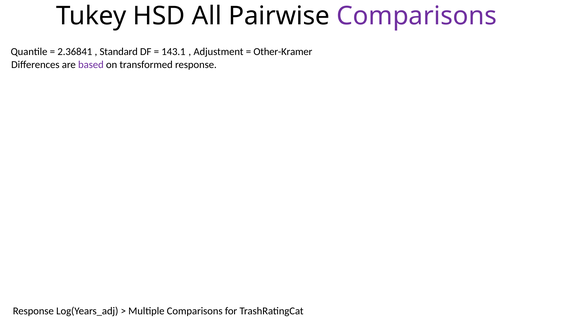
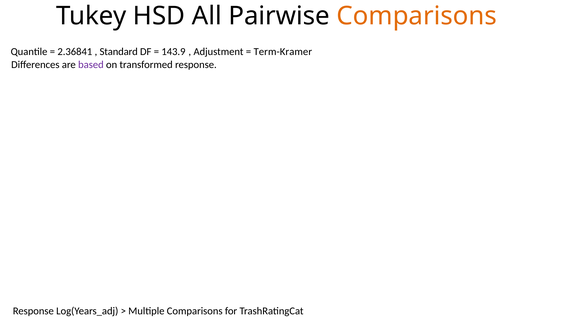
Comparisons colour: purple -> orange (417, 16)
143.1: 143.1 -> 143.9 (173, 52)
Other-Kramer: Other-Kramer -> Term-Kramer (283, 52)
